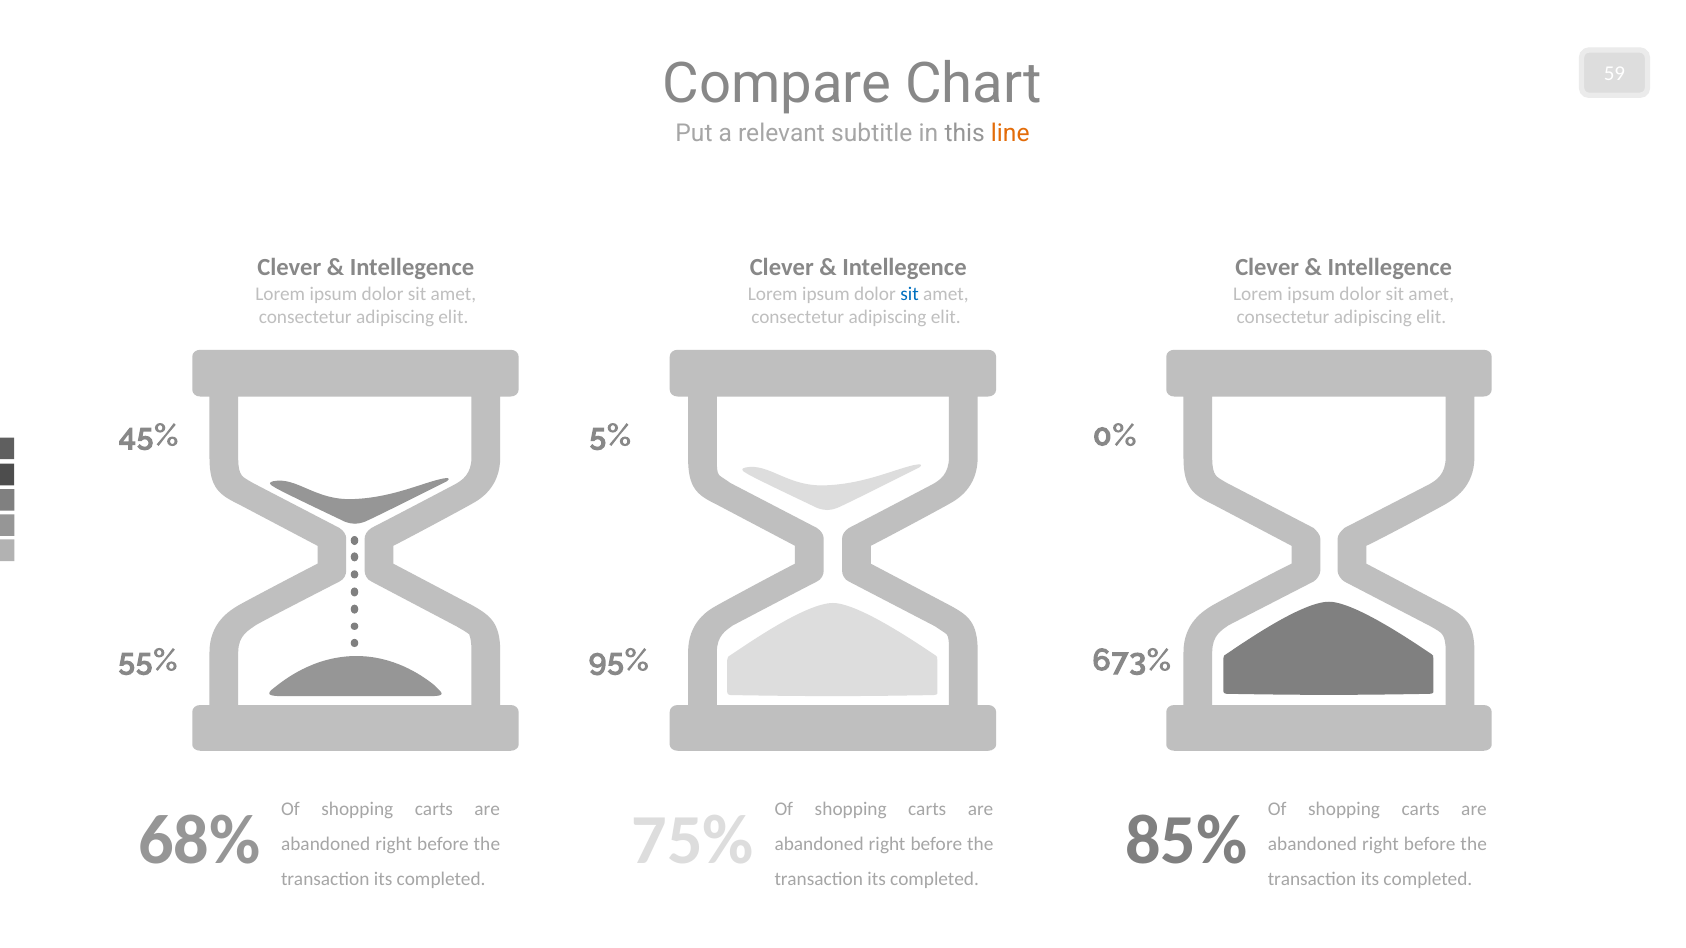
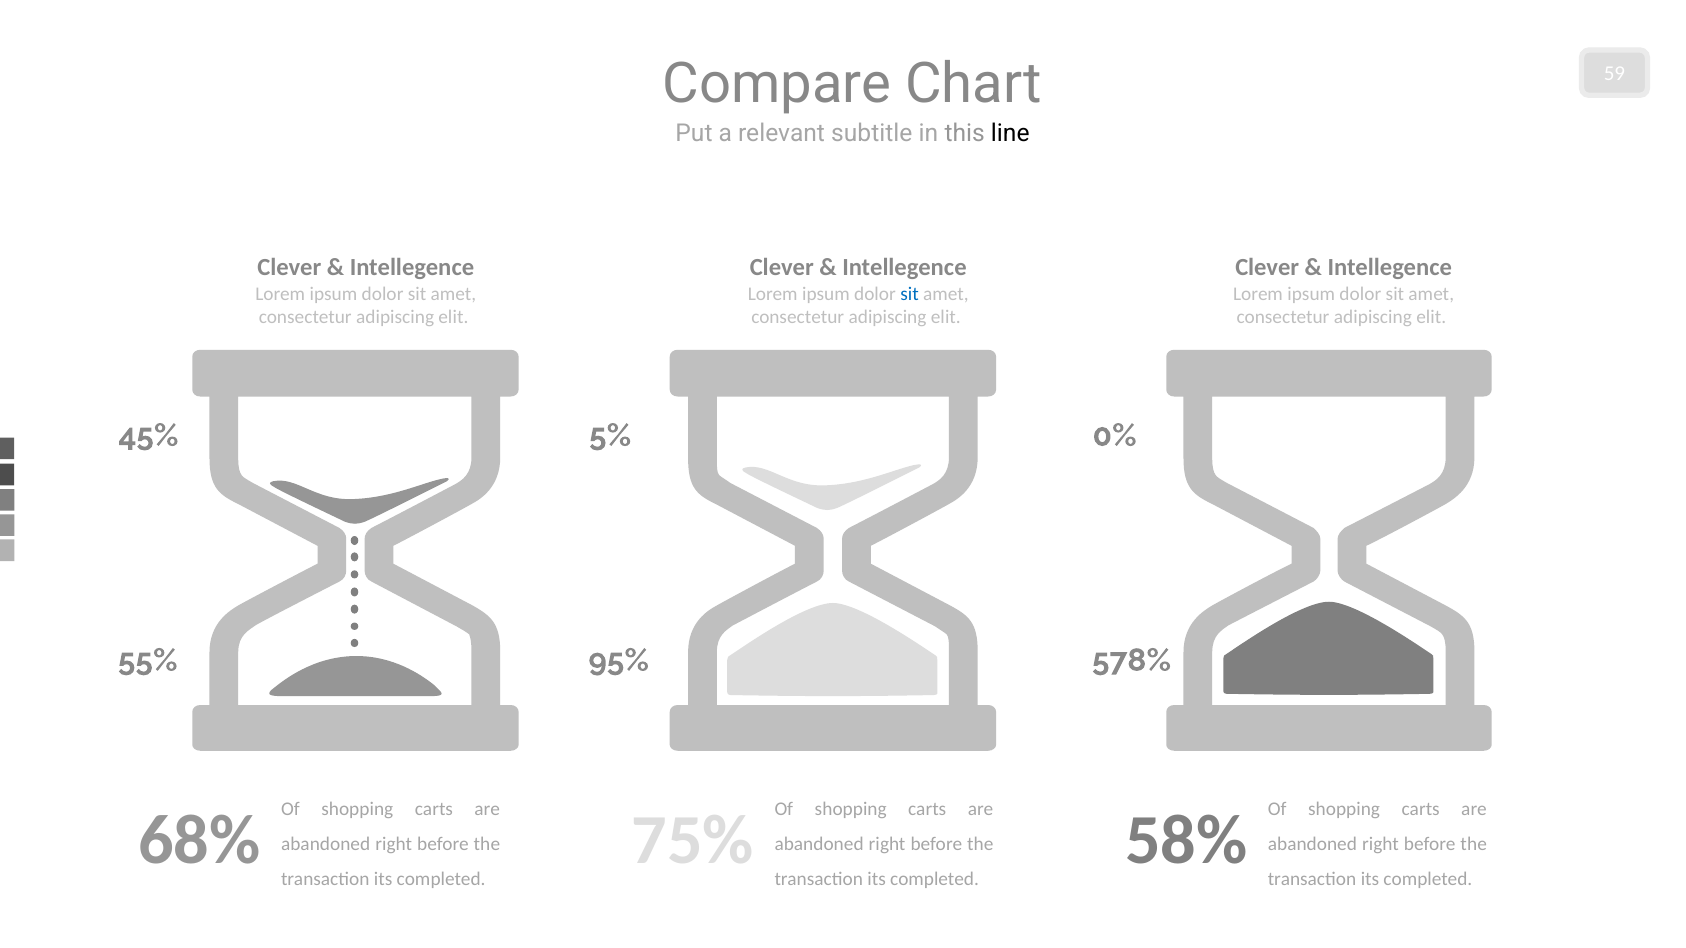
line colour: orange -> black (1010, 133)
673%: 673% -> 578% (1132, 660)
85%: 85% -> 58% (1186, 840)
